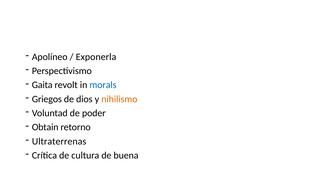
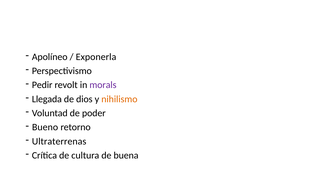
Gaita: Gaita -> Pedir (42, 85)
morals colour: blue -> purple (103, 85)
Griegos: Griegos -> Llegada (47, 99)
Obtain: Obtain -> Bueno (45, 127)
